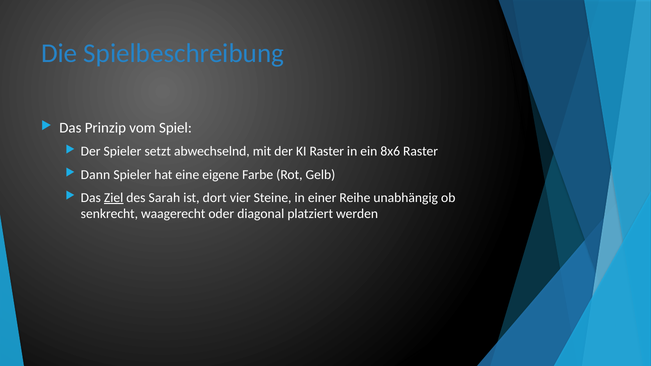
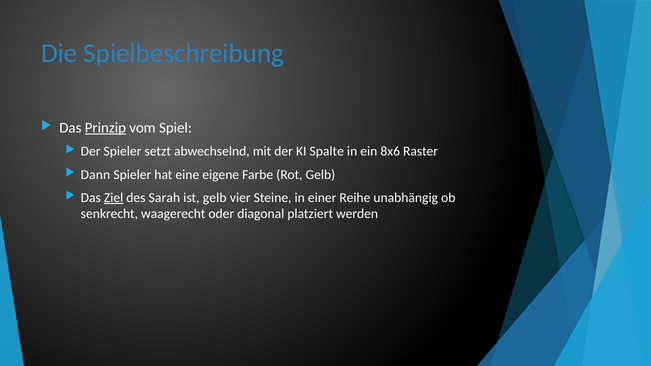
Prinzip underline: none -> present (105, 128)
KI Raster: Raster -> Spalte (327, 152)
ist dort: dort -> gelb (215, 198)
